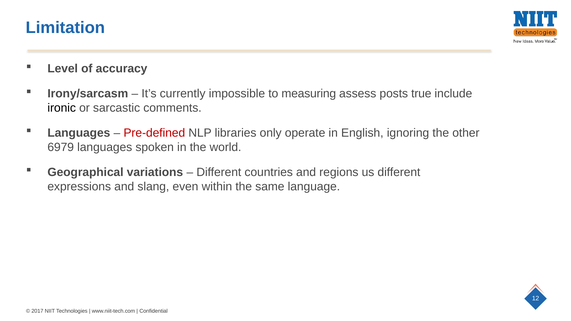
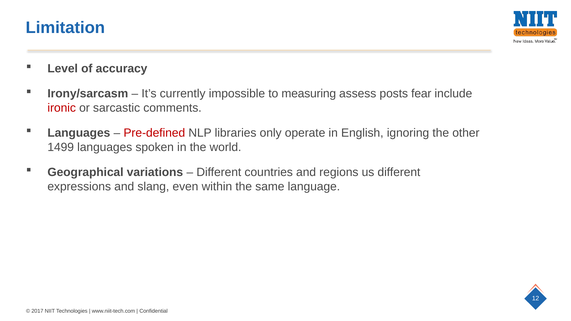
true: true -> fear (421, 94)
ironic colour: black -> red (62, 108)
6979: 6979 -> 1499 (61, 147)
